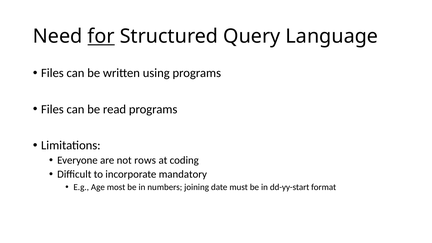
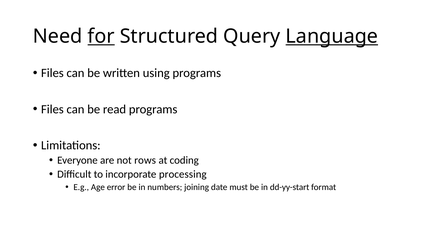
Language underline: none -> present (332, 36)
mandatory: mandatory -> processing (183, 174)
most: most -> error (116, 187)
